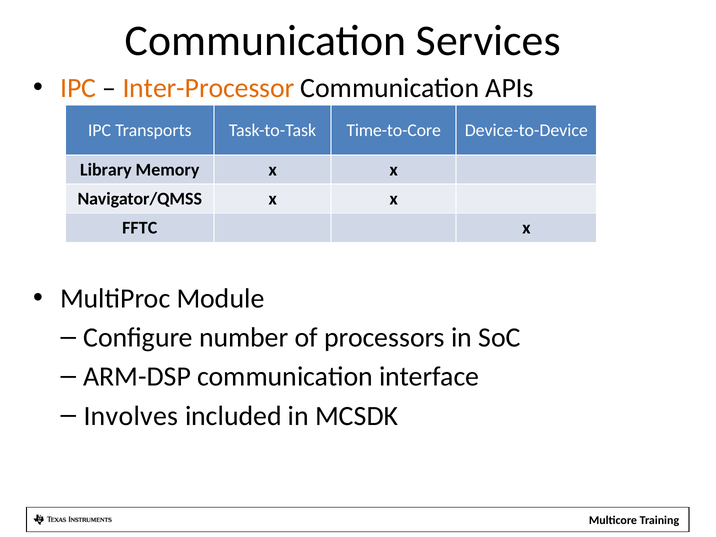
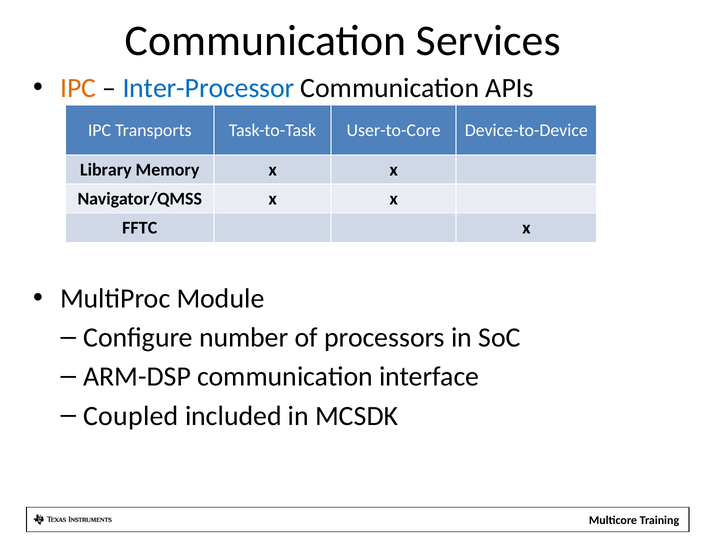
Inter-Processor colour: orange -> blue (208, 88)
Time-to-Core: Time-to-Core -> User-to-Core (394, 130)
Involves: Involves -> Coupled (131, 416)
